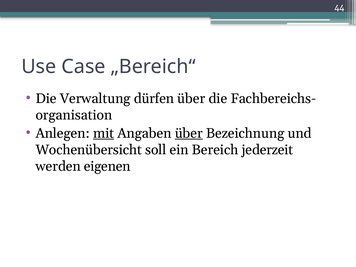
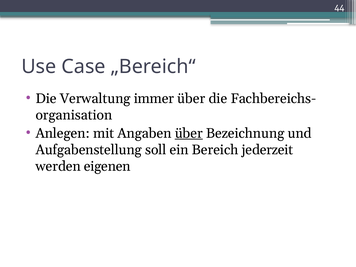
dürfen: dürfen -> immer (154, 99)
mit underline: present -> none (104, 133)
Wochenübersicht: Wochenübersicht -> Aufgabenstellung (89, 150)
